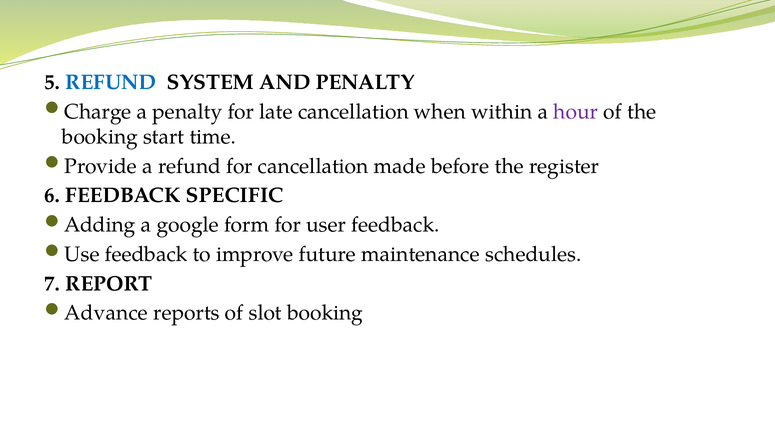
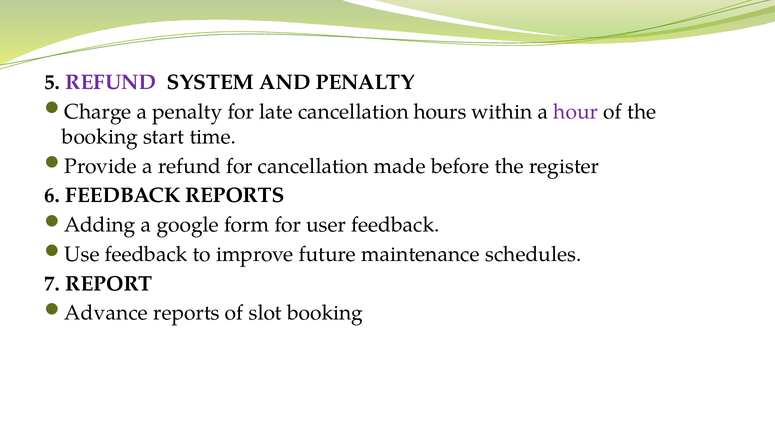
REFUND colour: blue -> purple (111, 82)
when: when -> hours (440, 112)
FEEDBACK SPECIFIC: SPECIFIC -> REPORTS (235, 195)
